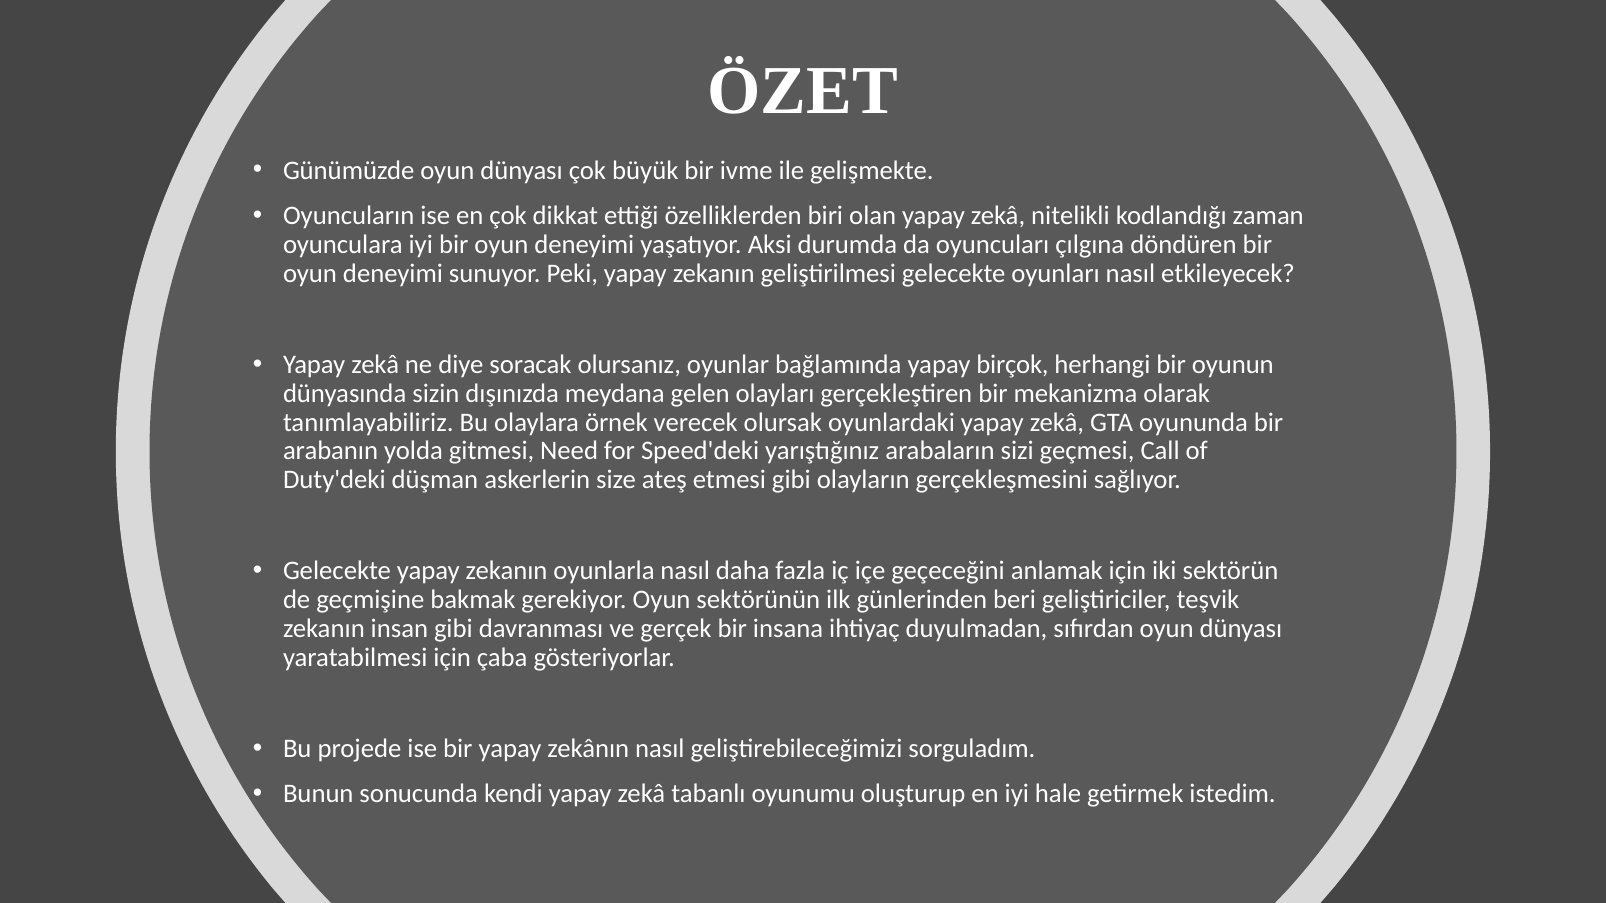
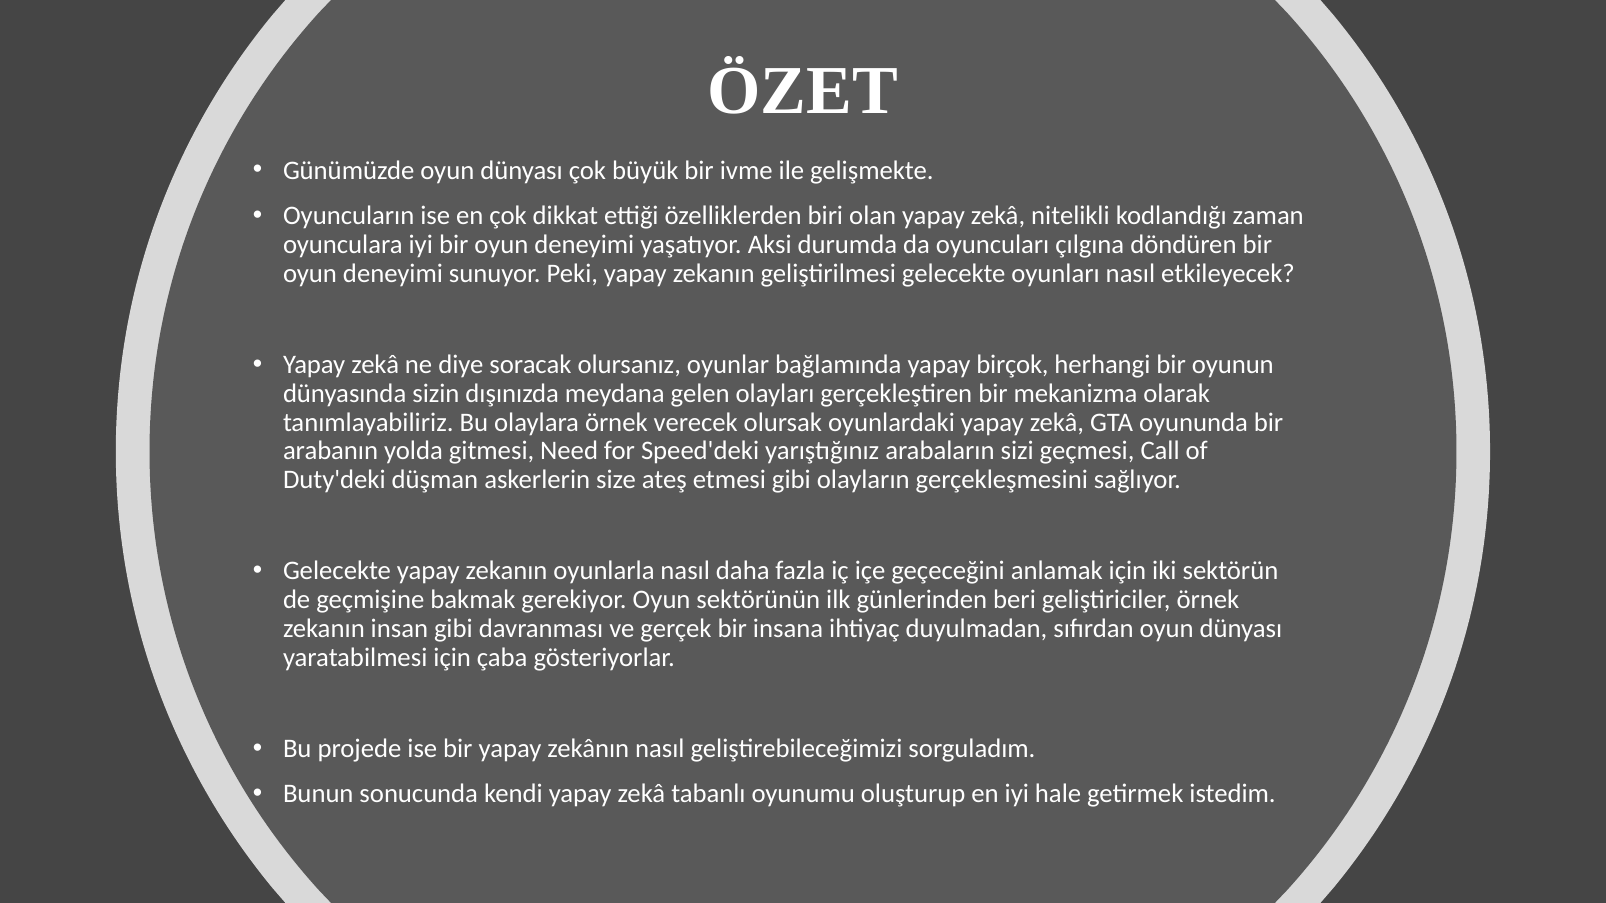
geliştiriciler teşvik: teşvik -> örnek (1208, 600)
